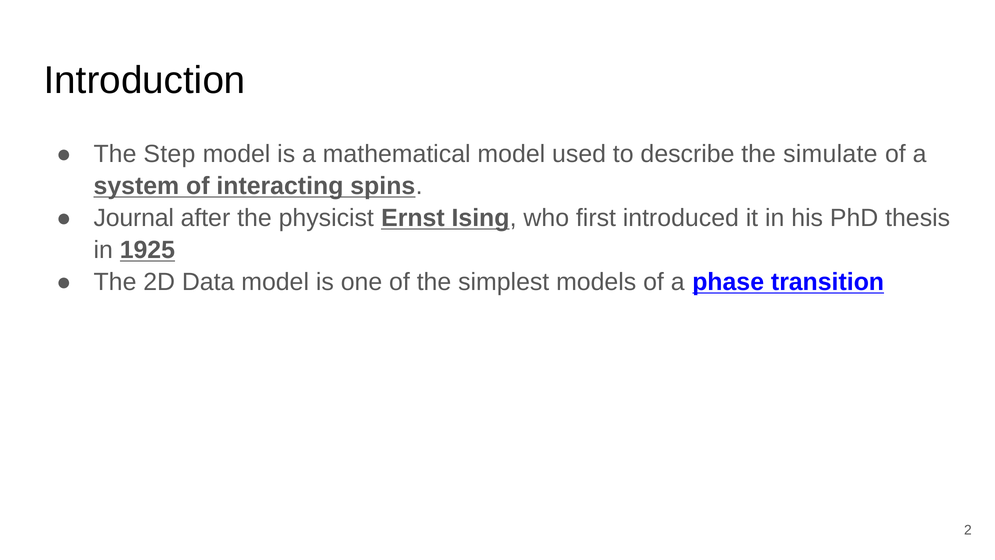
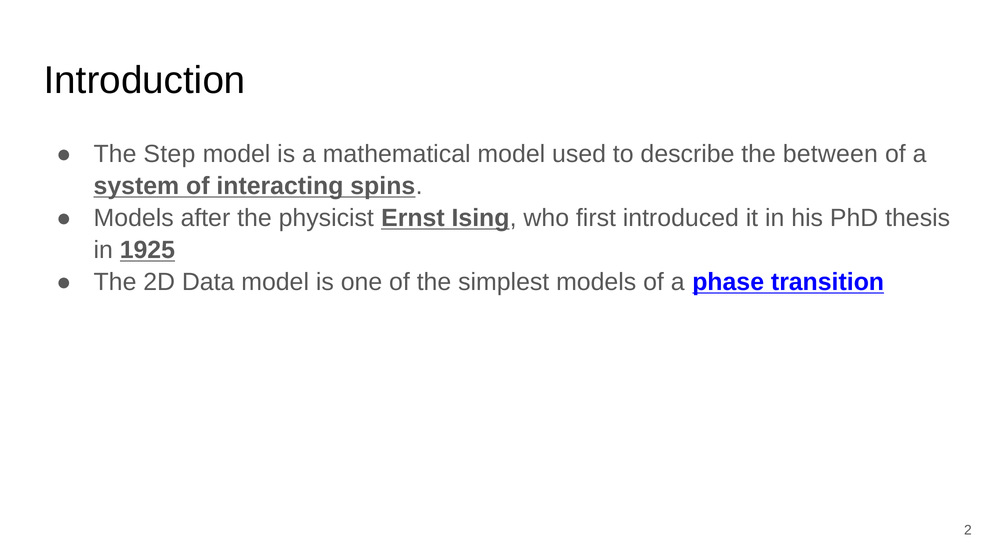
simulate: simulate -> between (830, 154)
Journal: Journal -> Models (134, 218)
